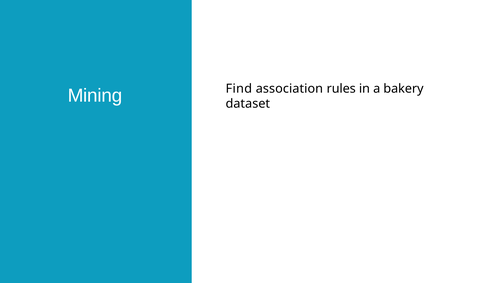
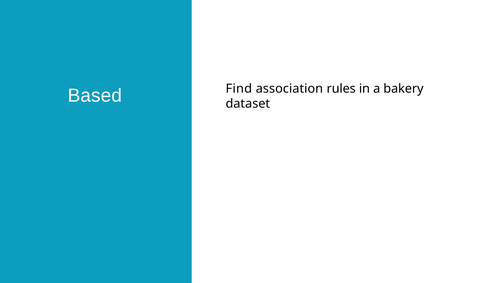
Mining: Mining -> Based (95, 96)
